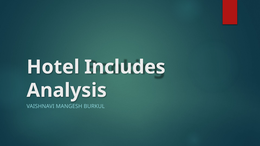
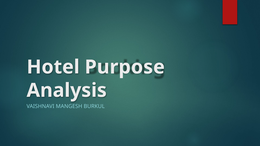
Includes: Includes -> Purpose (125, 67)
